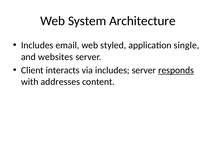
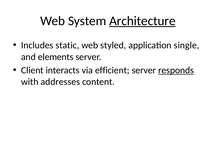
Architecture underline: none -> present (142, 21)
email: email -> static (67, 45)
websites: websites -> elements (56, 57)
via includes: includes -> efficient (112, 70)
